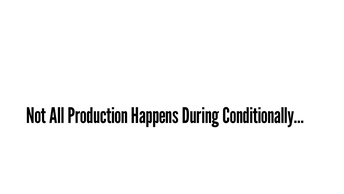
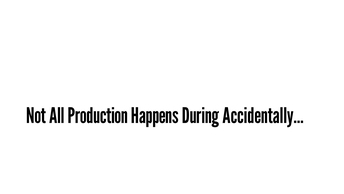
Conditionally…: Conditionally… -> Accidentally… (263, 116)
